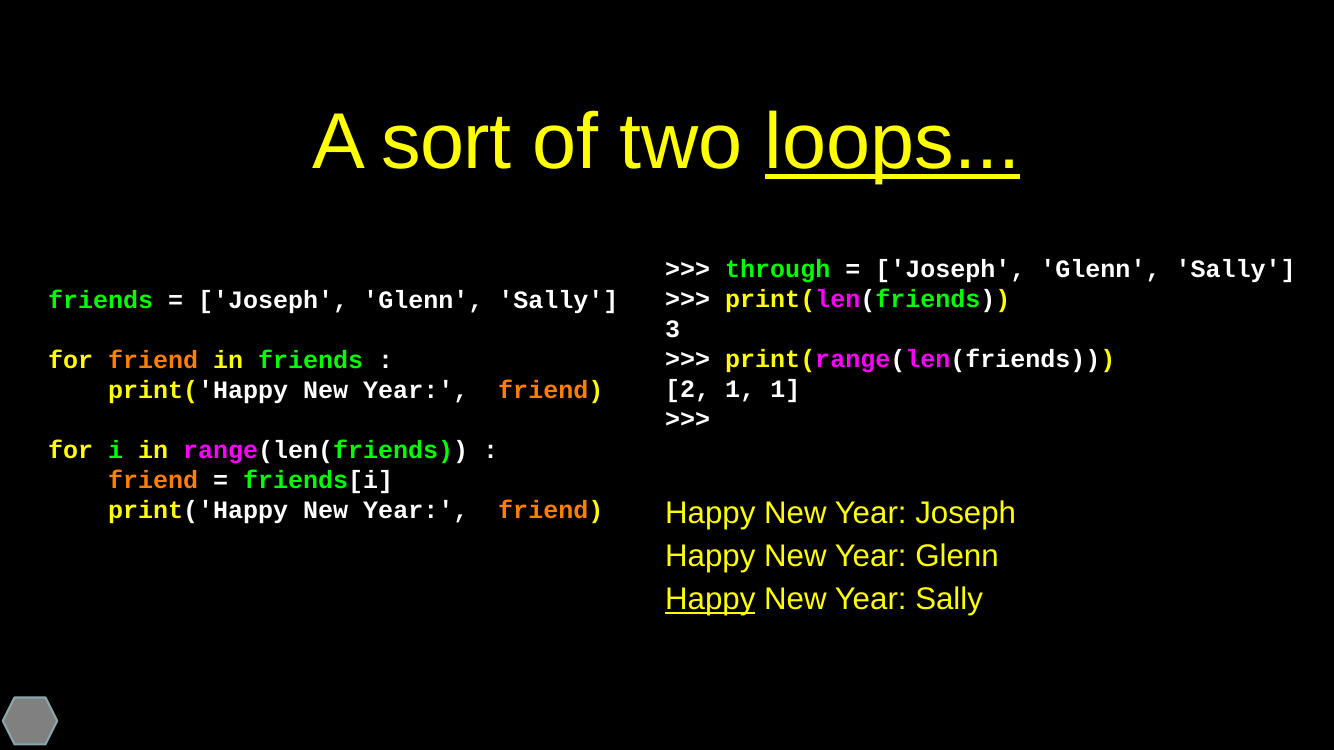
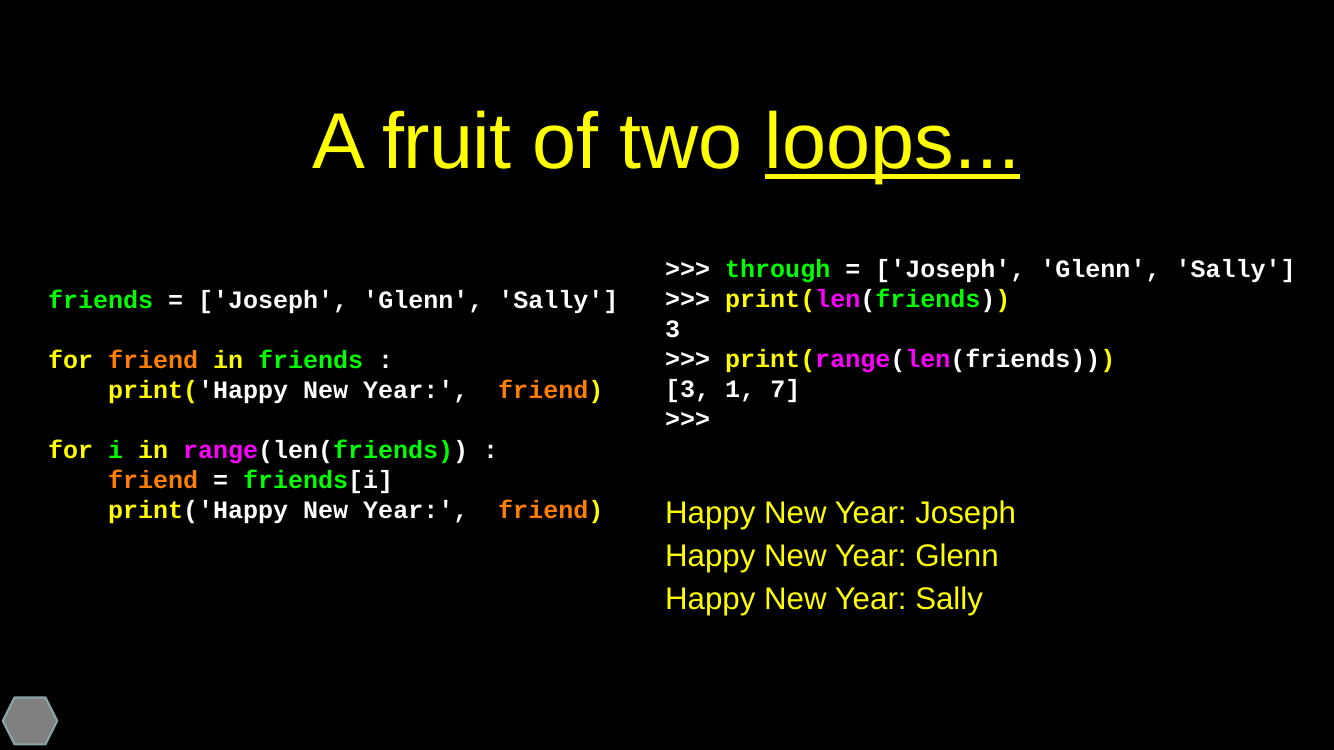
sort: sort -> fruit (447, 142)
2: 2 -> 3 (688, 389)
1 1: 1 -> 7 (785, 389)
Happy underline: present -> none (710, 600)
